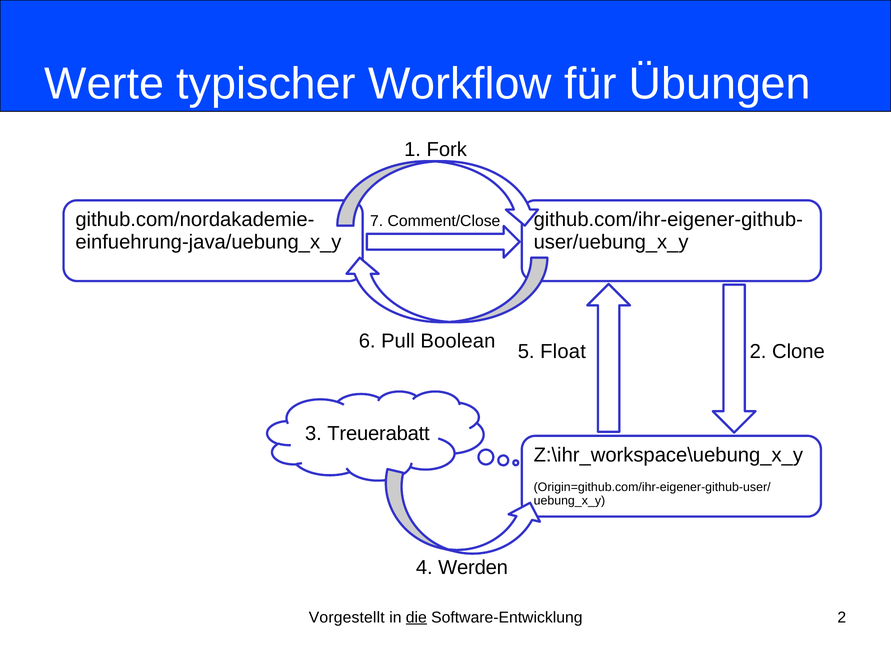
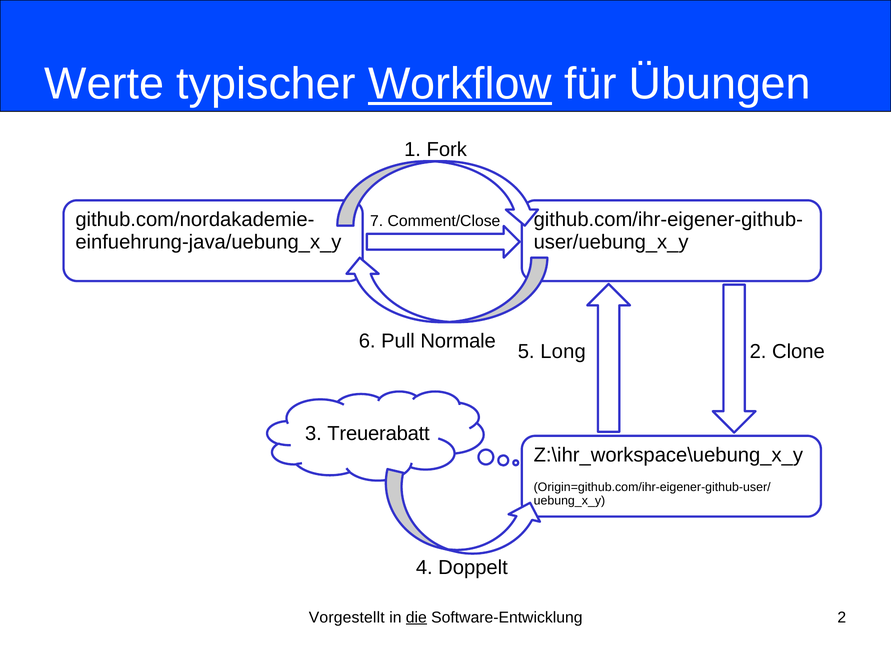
Workflow underline: none -> present (460, 84)
Boolean: Boolean -> Normale (458, 341)
Float: Float -> Long (563, 352)
Werden: Werden -> Doppelt (473, 568)
